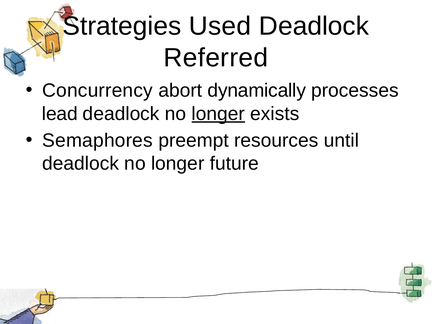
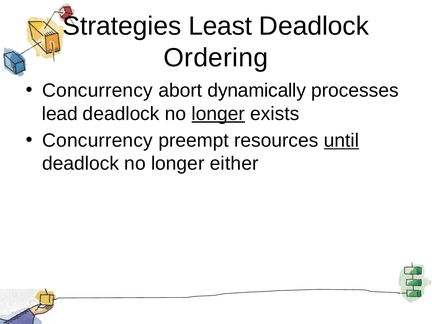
Used: Used -> Least (220, 26)
Referred: Referred -> Ordering (216, 58)
Semaphores: Semaphores -> Concurrency (98, 141)
until underline: none -> present (341, 141)
future: future -> either (234, 164)
